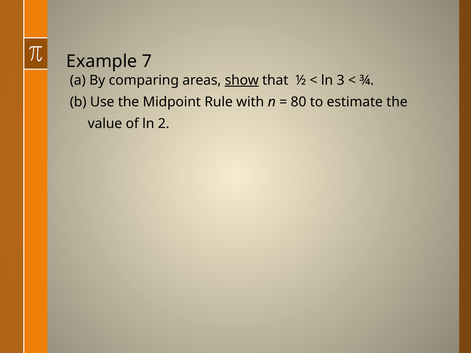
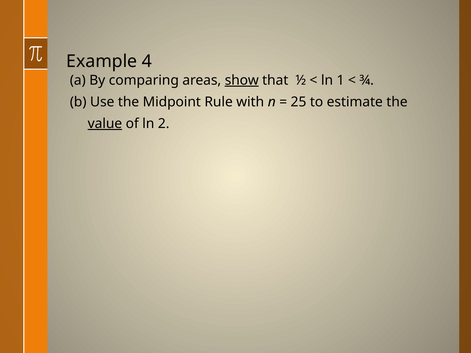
7: 7 -> 4 (147, 61)
3: 3 -> 1 (341, 80)
80: 80 -> 25 (299, 102)
value underline: none -> present (105, 124)
